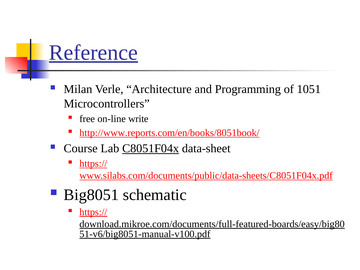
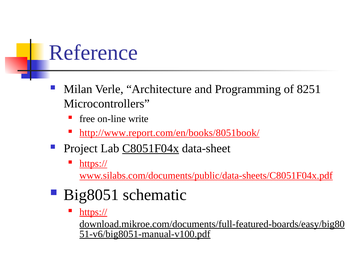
Reference underline: present -> none (93, 53)
1051: 1051 -> 8251 (309, 89)
http://www.reports.com/en/books/8051book/: http://www.reports.com/en/books/8051book/ -> http://www.report.com/en/books/8051book/ (169, 133)
Course: Course -> Project (81, 148)
